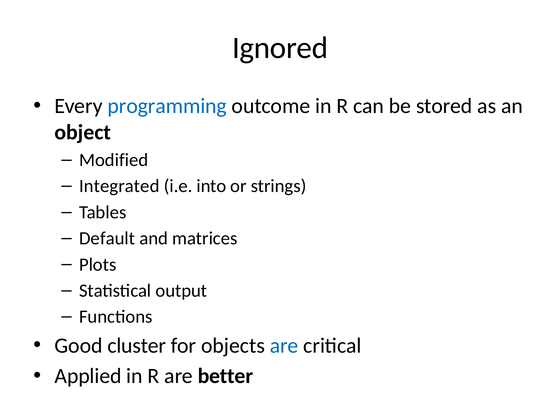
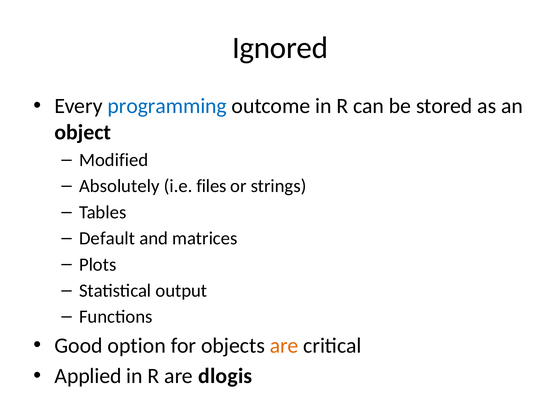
Integrated: Integrated -> Absolutely (119, 186)
into: into -> files (211, 186)
cluster: cluster -> option (137, 346)
are colour: blue -> orange (284, 346)
better: better -> dlogis (225, 376)
